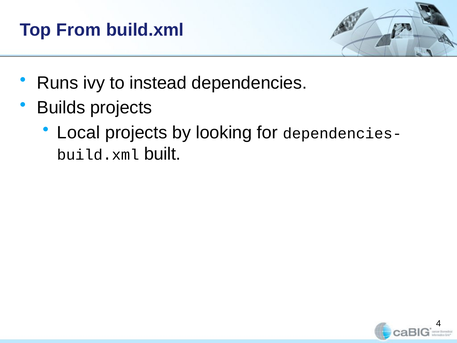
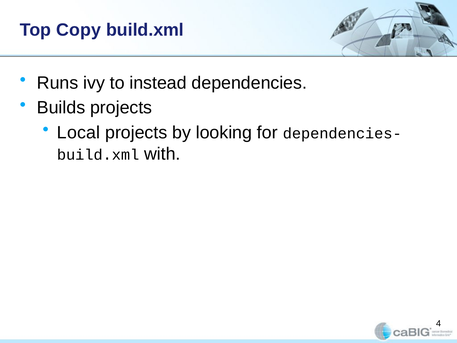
From: From -> Copy (78, 30)
built: built -> with (162, 154)
